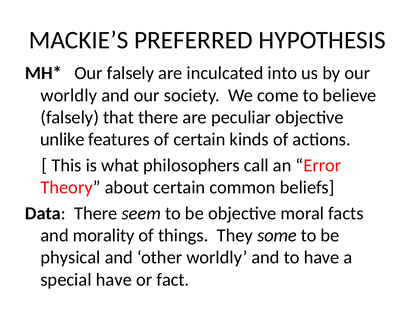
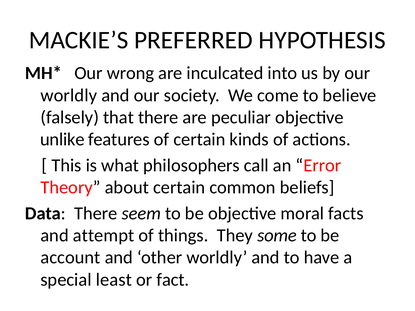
Our falsely: falsely -> wrong (130, 73)
morality: morality -> attempt (104, 236)
physical: physical -> account (70, 258)
special have: have -> least (114, 280)
